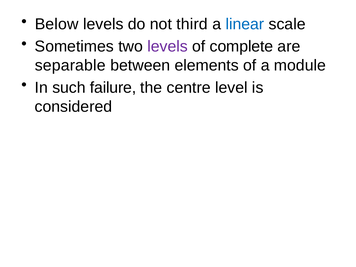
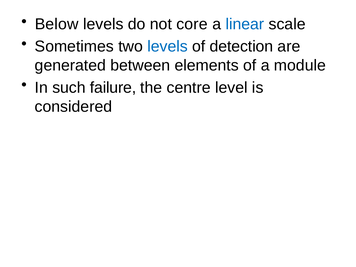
third: third -> core (192, 24)
levels colour: purple -> blue (168, 46)
complete: complete -> detection (241, 46)
separable: separable -> generated (70, 65)
